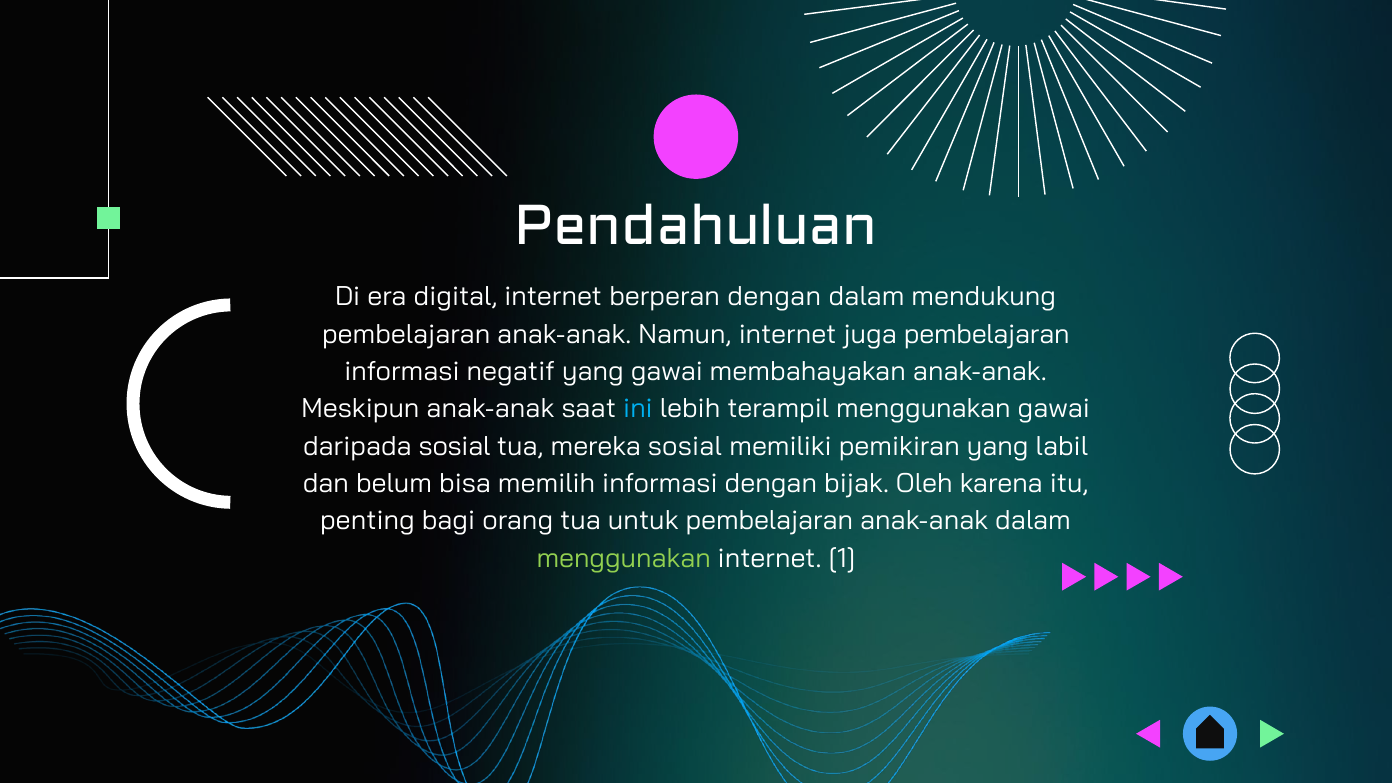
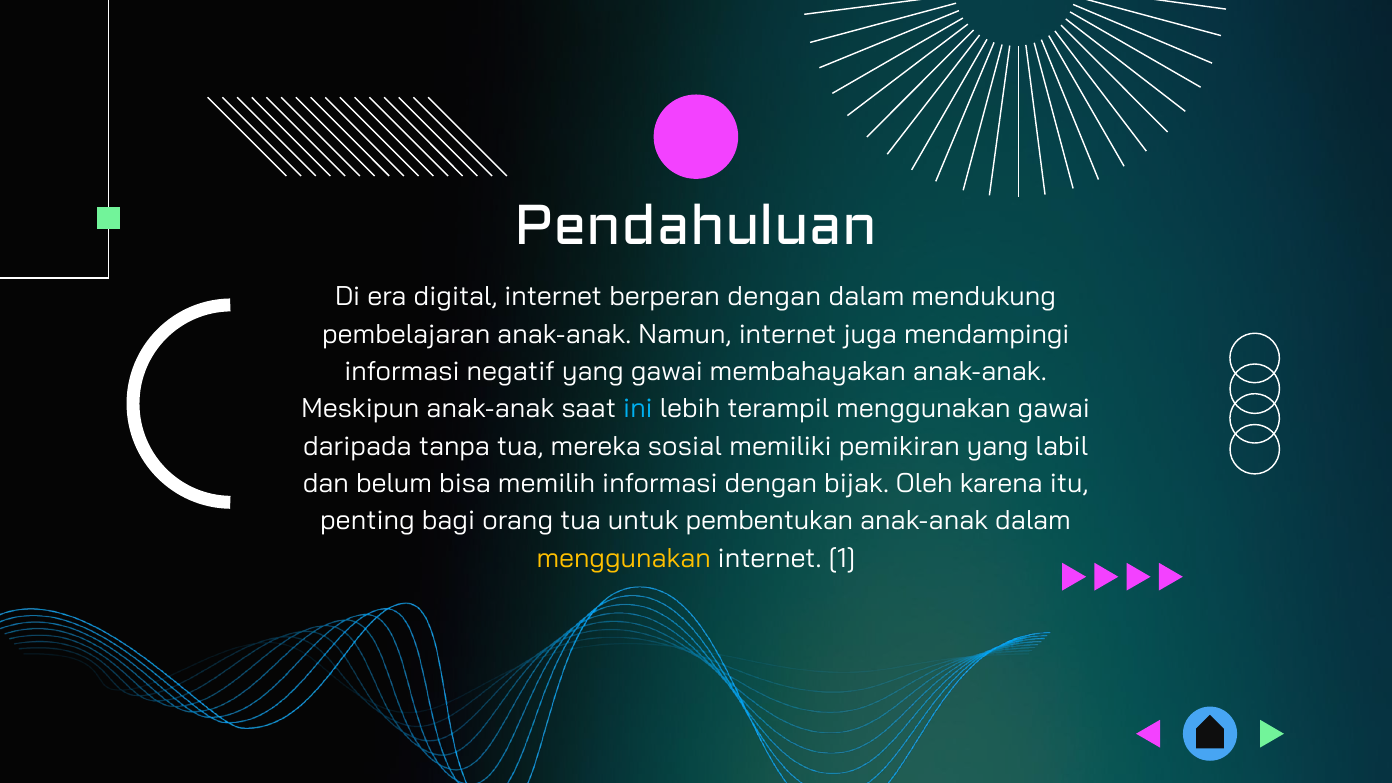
juga pembelajaran: pembelajaran -> mendampingi (987, 334)
daripada sosial: sosial -> tanpa (454, 446)
untuk pembelajaran: pembelajaran -> pembentukan (769, 521)
menggunakan colour: light green -> yellow (624, 558)
